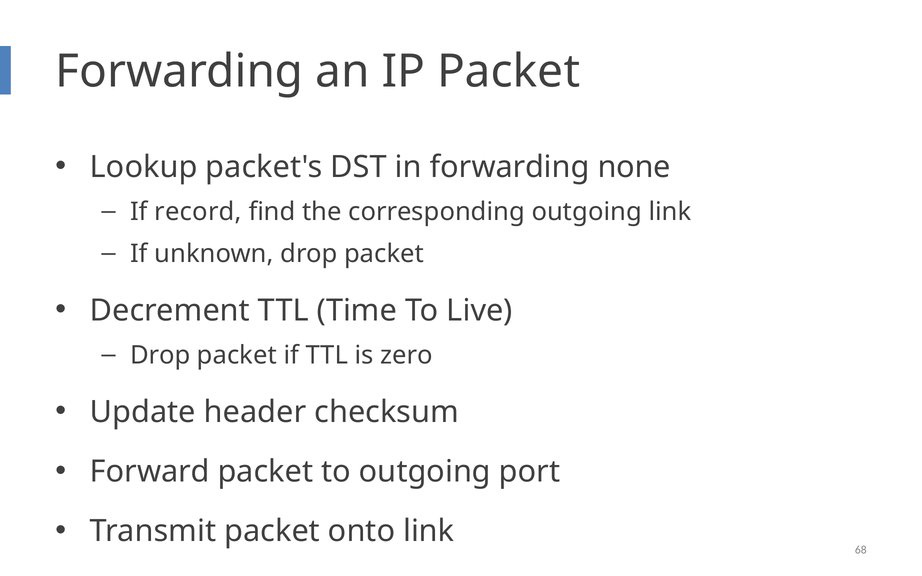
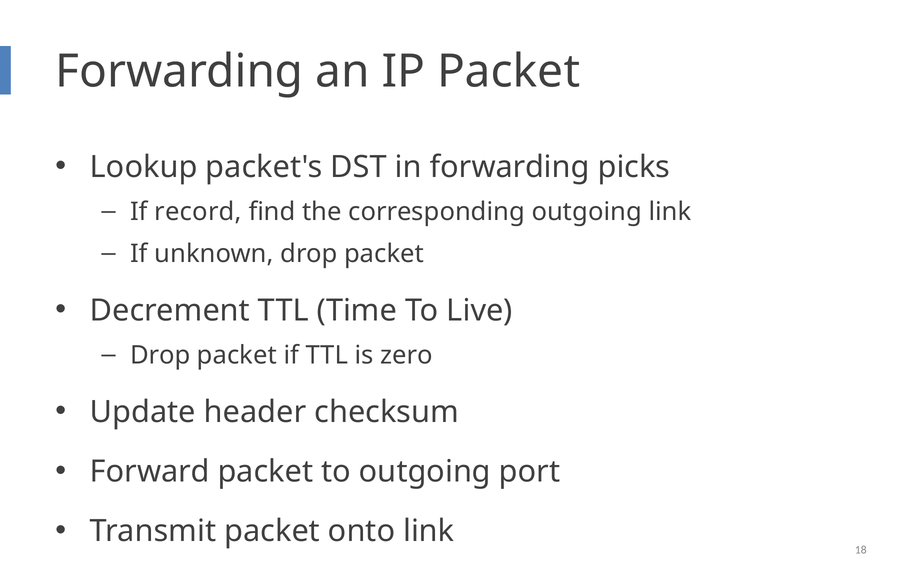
none: none -> picks (634, 167)
68: 68 -> 18 (861, 550)
